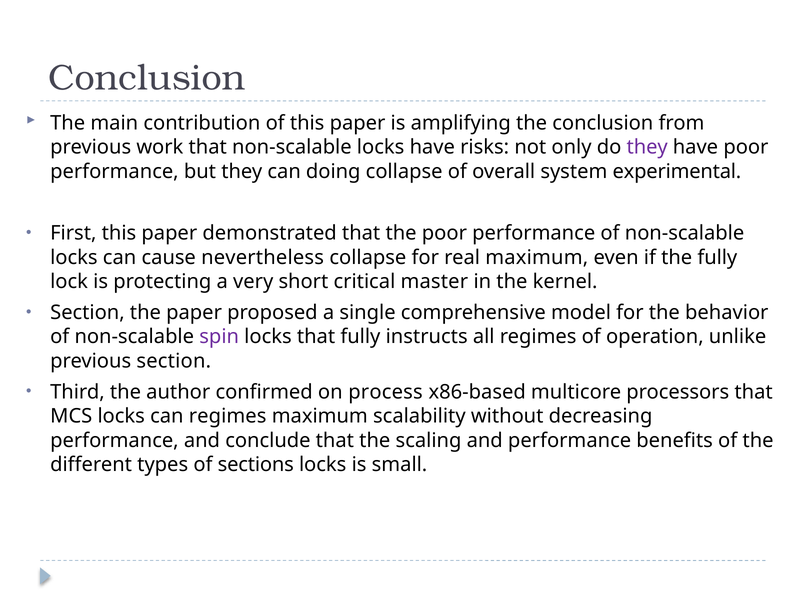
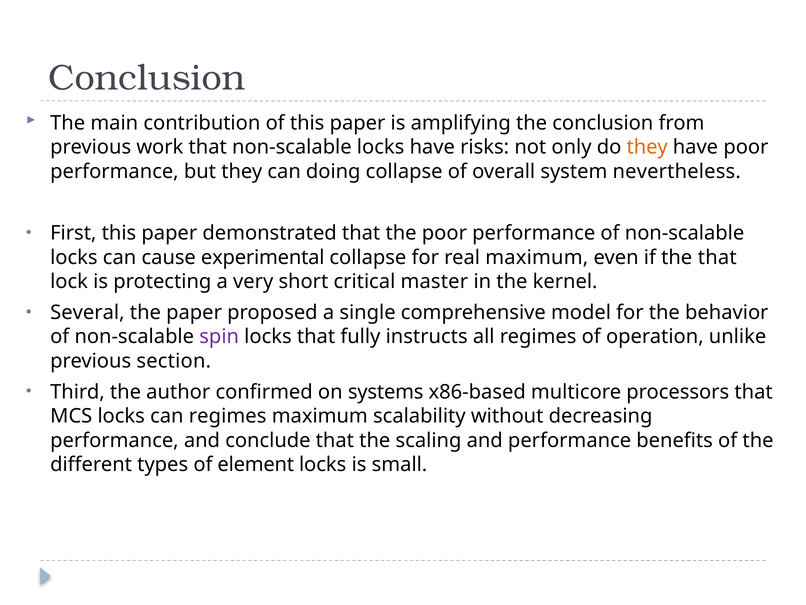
they colour: purple -> orange (647, 147)
experimental: experimental -> nevertheless (677, 171)
nevertheless: nevertheless -> experimental (263, 257)
the fully: fully -> that (717, 257)
Section: Section -> Several (87, 312)
process: process -> systems (386, 392)
sections: sections -> element (256, 464)
